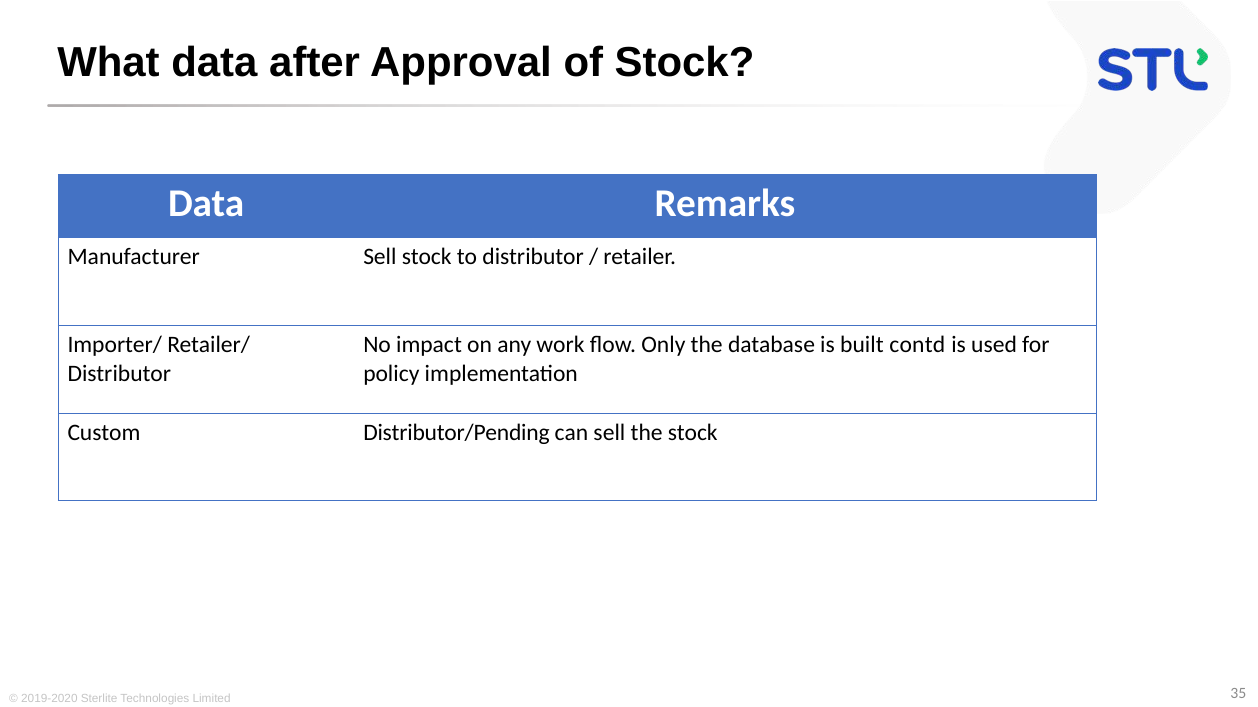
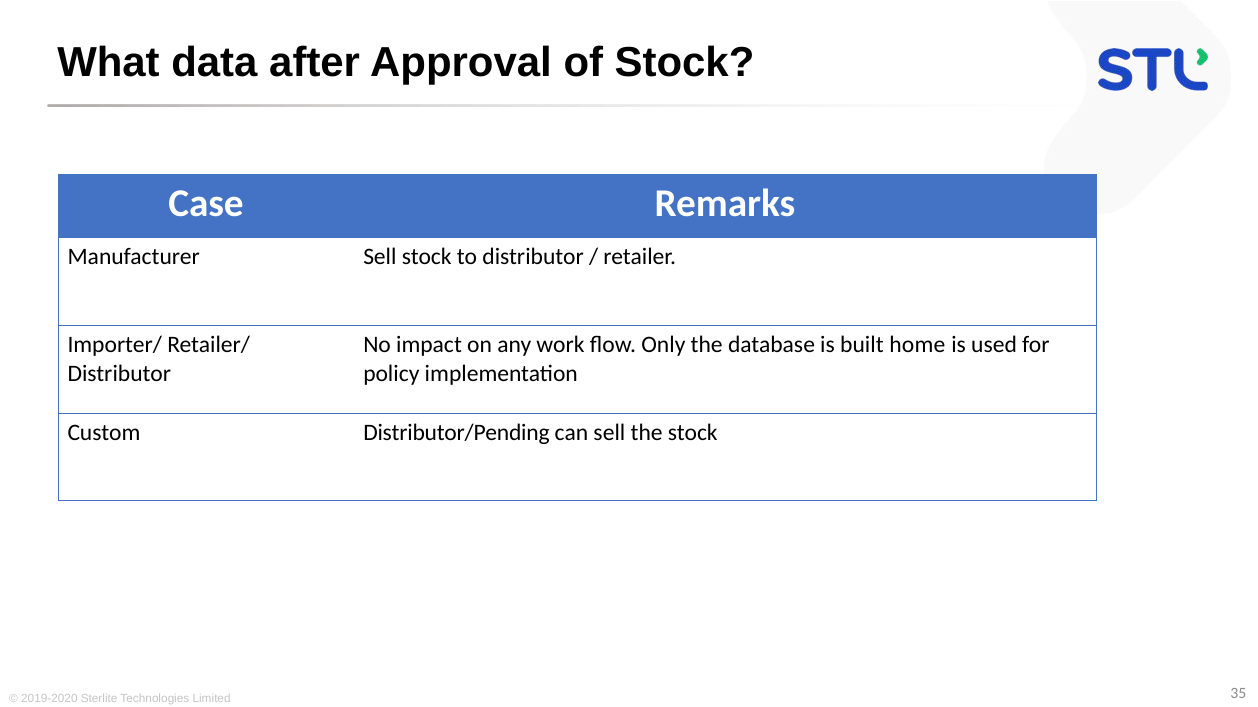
Data: Data -> Case (206, 204)
contd: contd -> home (917, 345)
